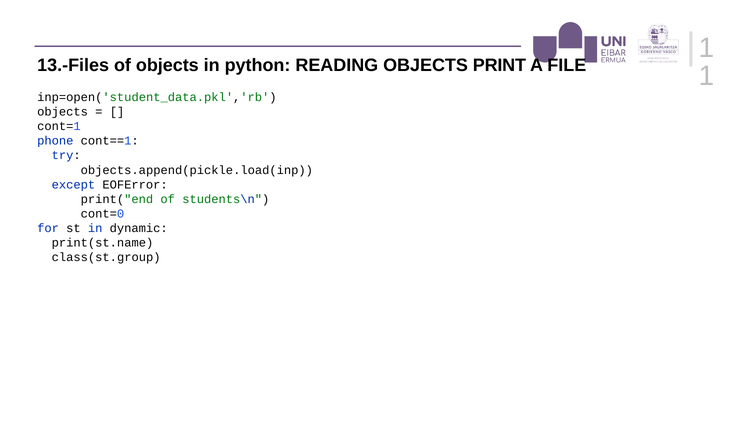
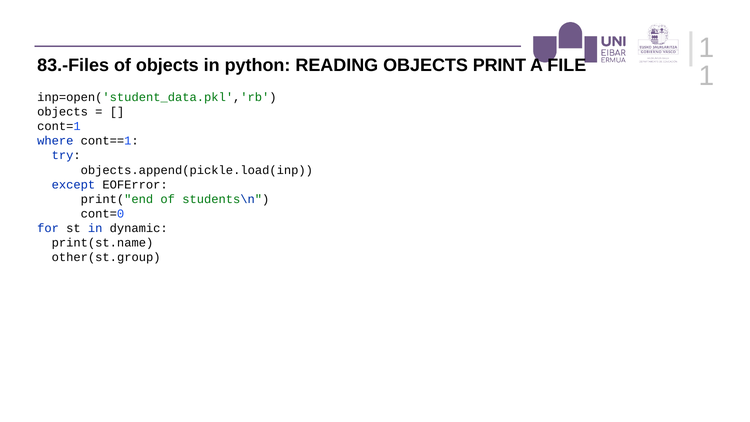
13.-Files: 13.-Files -> 83.-Files (73, 65)
phone: phone -> where (55, 141)
class(st.group: class(st.group -> other(st.group (106, 257)
